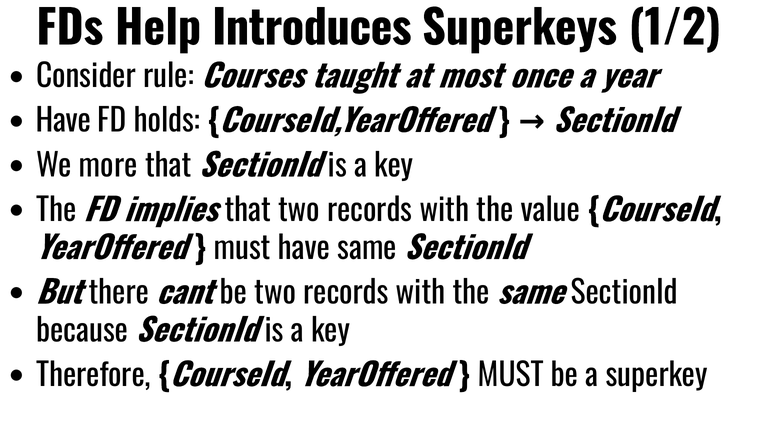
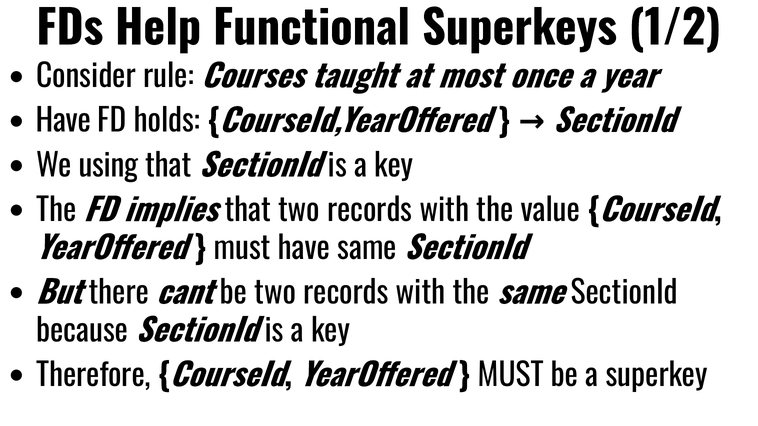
Introduces: Introduces -> Functional (312, 29)
more: more -> using (108, 166)
